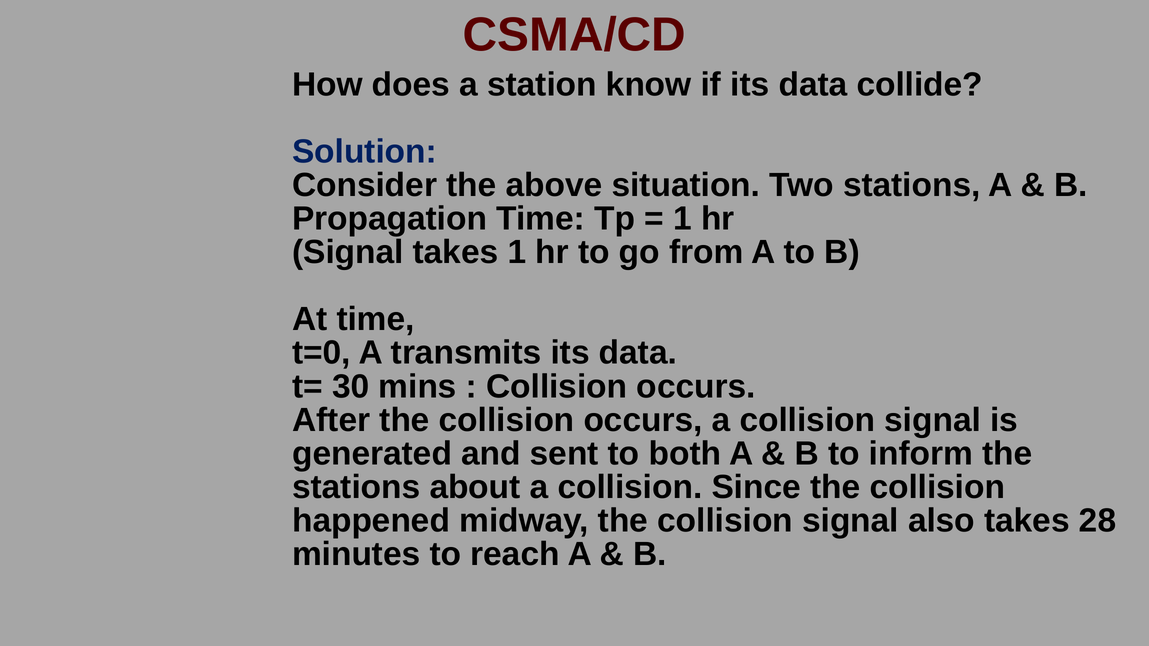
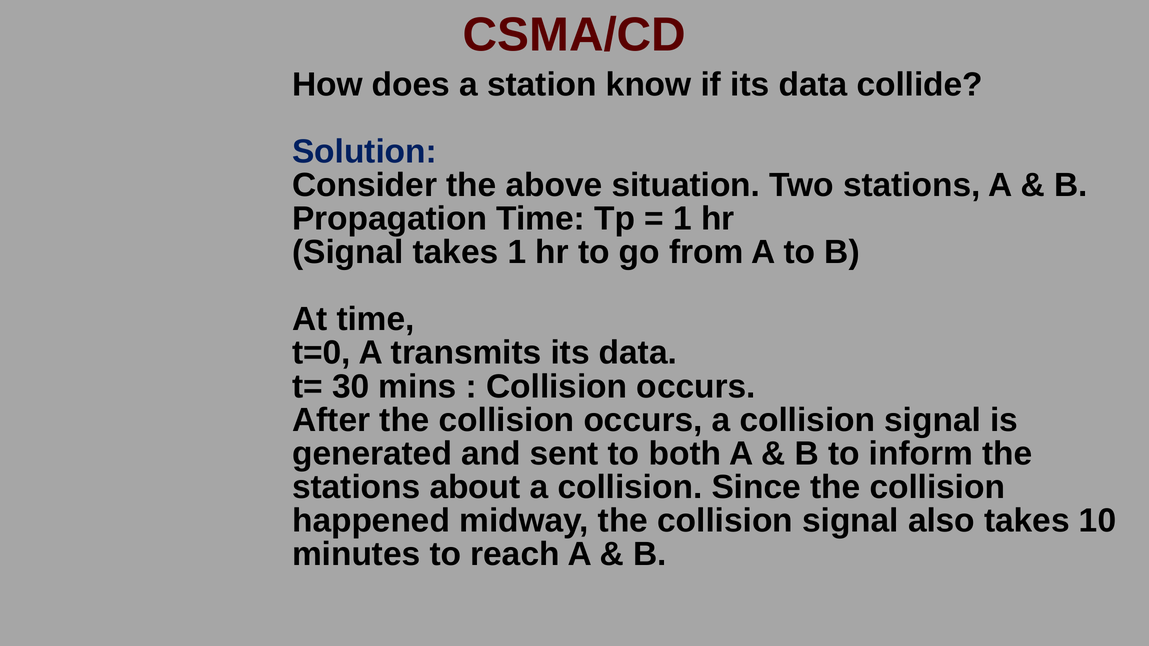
28: 28 -> 10 (1098, 521)
